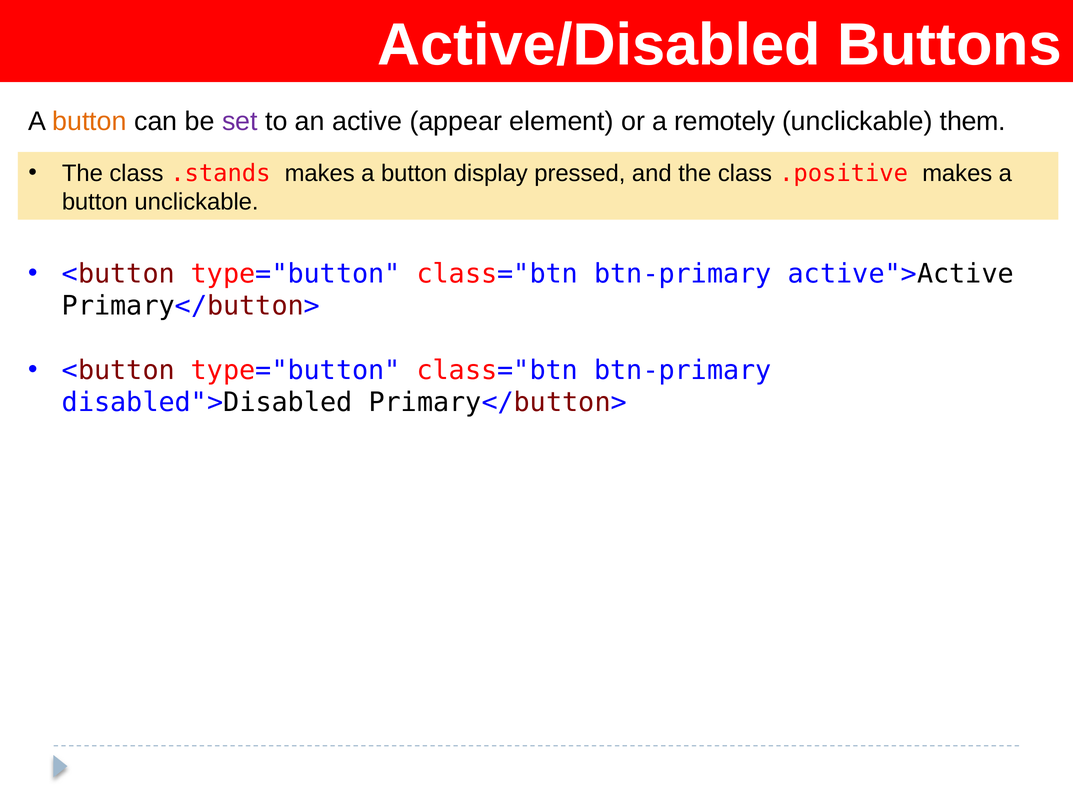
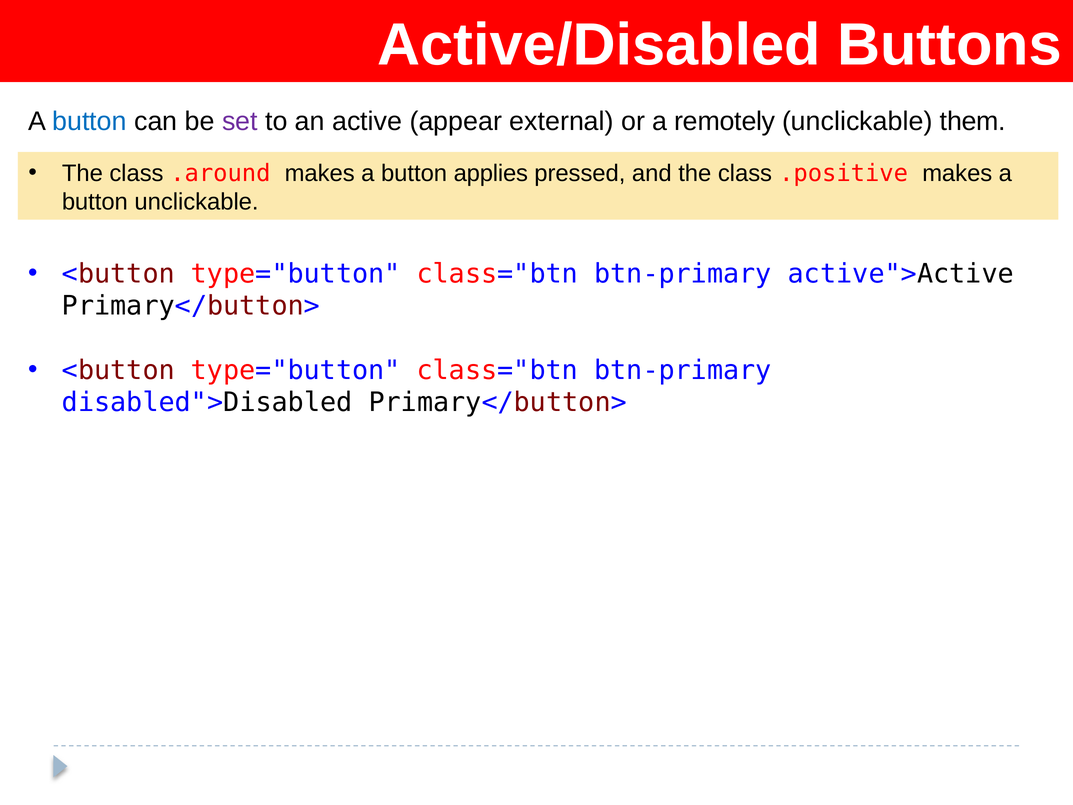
button colour: orange -> blue (89, 122)
element: element -> external (562, 122)
.stands: .stands -> .around (220, 173)
display: display -> applies (491, 173)
